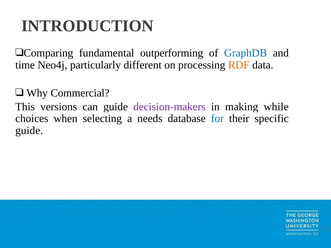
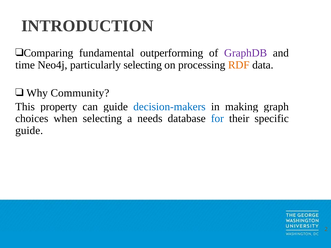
GraphDB colour: blue -> purple (246, 53)
particularly different: different -> selecting (143, 65)
Commercial: Commercial -> Community (80, 93)
versions: versions -> property (59, 107)
decision-makers colour: purple -> blue (169, 107)
while: while -> graph (276, 107)
